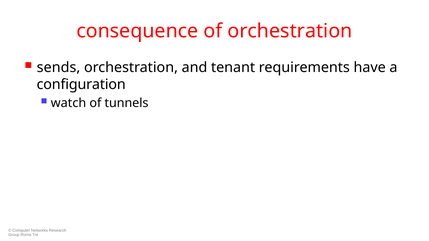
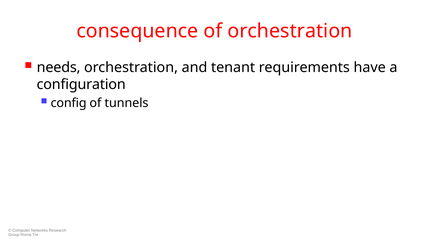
sends: sends -> needs (59, 67)
watch: watch -> config (69, 103)
